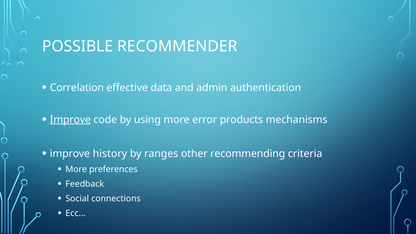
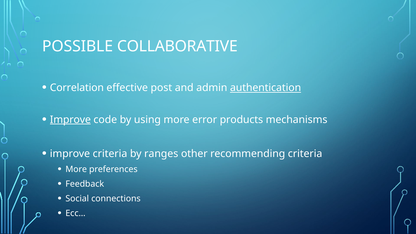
RECOMMENDER: RECOMMENDER -> COLLABORATIVE (177, 46)
data: data -> post (161, 88)
authentication underline: none -> present (266, 88)
improve history: history -> criteria (110, 154)
